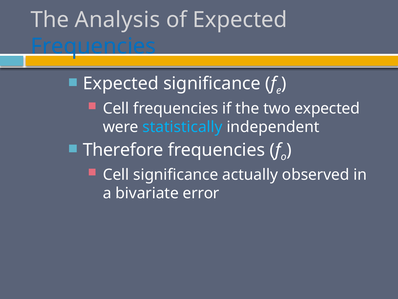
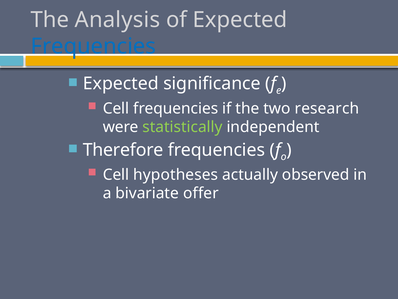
two expected: expected -> research (327, 108)
statistically colour: light blue -> light green (183, 127)
Cell significance: significance -> hypotheses (176, 174)
error: error -> offer (201, 193)
